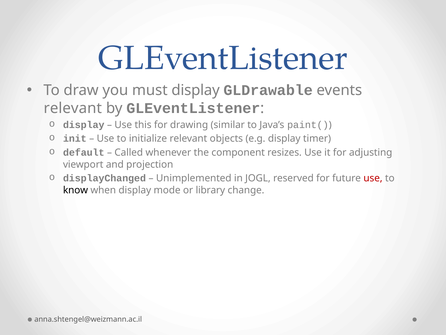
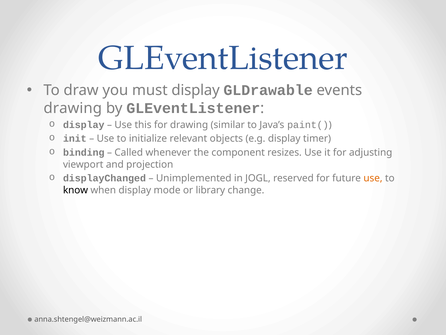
relevant: relevant -> drawing (73, 108)
default: default -> binding (84, 152)
use colour: red -> orange (373, 178)
